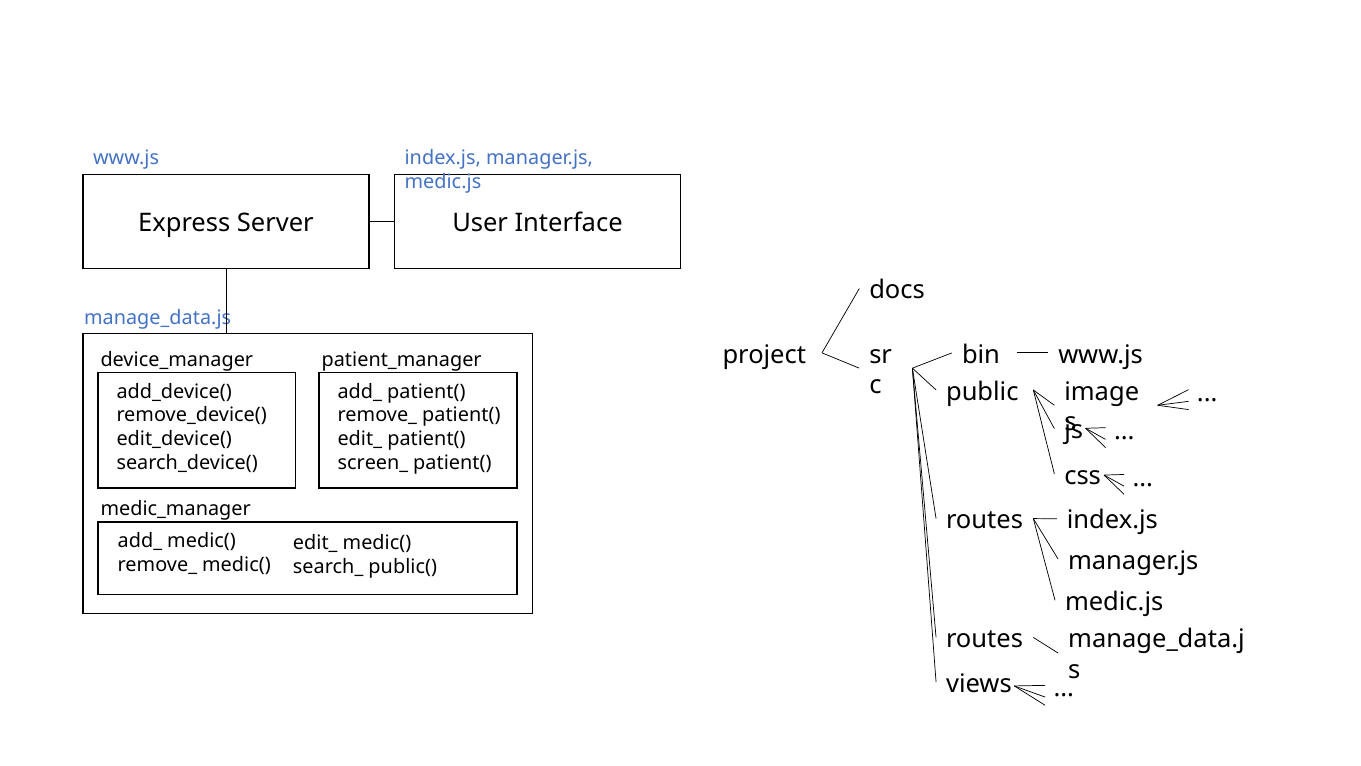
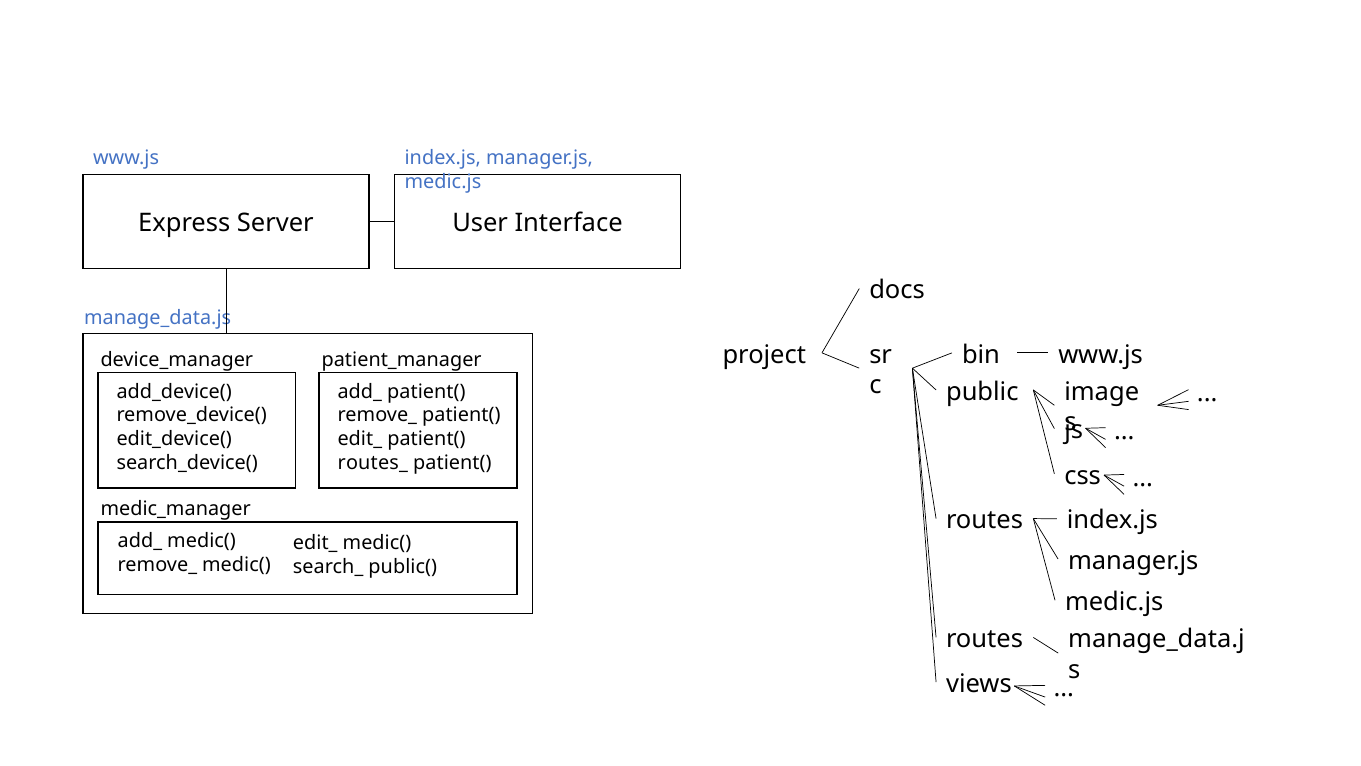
screen_: screen_ -> routes_ (373, 463)
